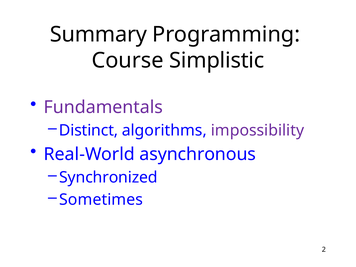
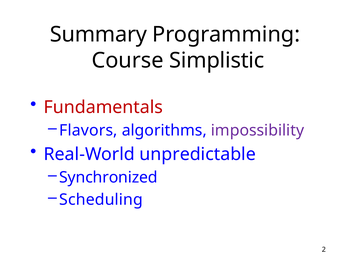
Fundamentals colour: purple -> red (103, 107)
Distinct: Distinct -> Flavors (88, 130)
asynchronous: asynchronous -> unpredictable (198, 154)
Sometimes: Sometimes -> Scheduling (101, 200)
